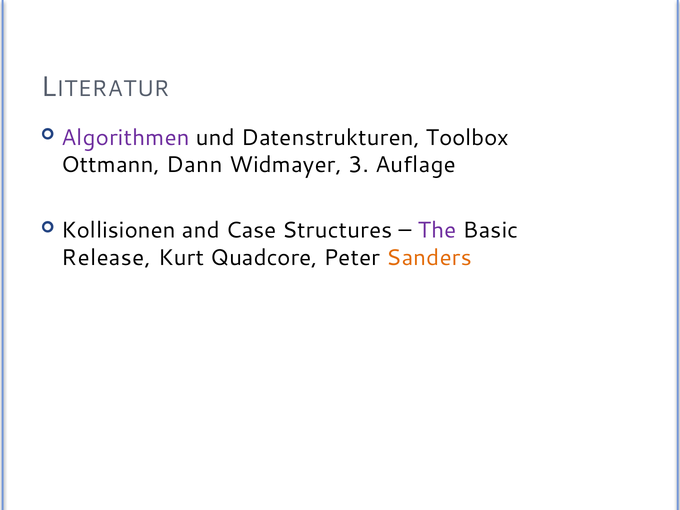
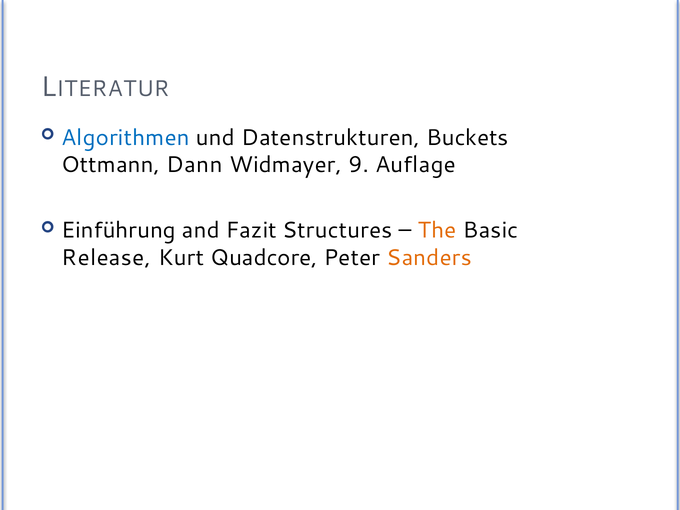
Algorithmen colour: purple -> blue (125, 138)
Toolbox: Toolbox -> Buckets (467, 138)
3: 3 -> 9 (359, 165)
Kollisionen: Kollisionen -> Einführung (119, 230)
Case: Case -> Fazit (251, 230)
The colour: purple -> orange (437, 230)
